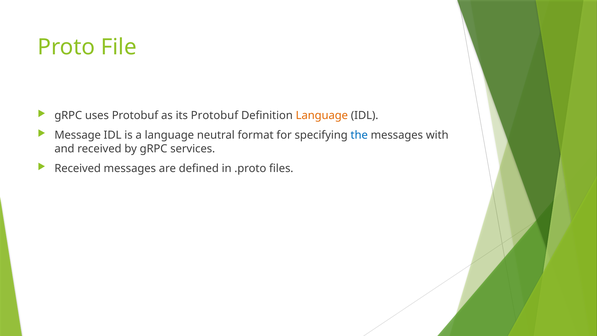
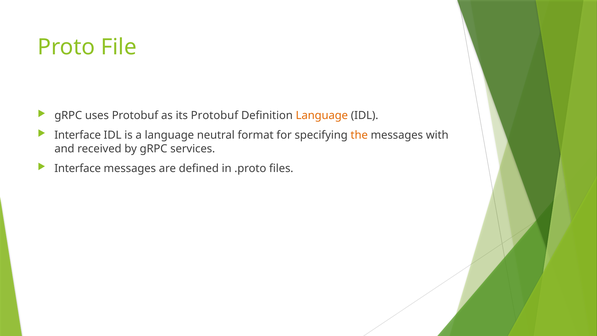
Message: Message -> Interface (78, 135)
the colour: blue -> orange (359, 135)
Received: Received -> Interface (78, 168)
